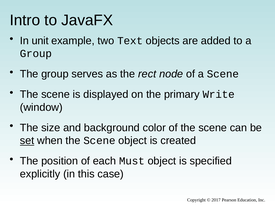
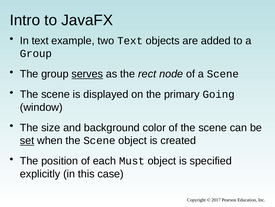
In unit: unit -> text (40, 41)
serves underline: none -> present (87, 74)
Write: Write -> Going (219, 94)
